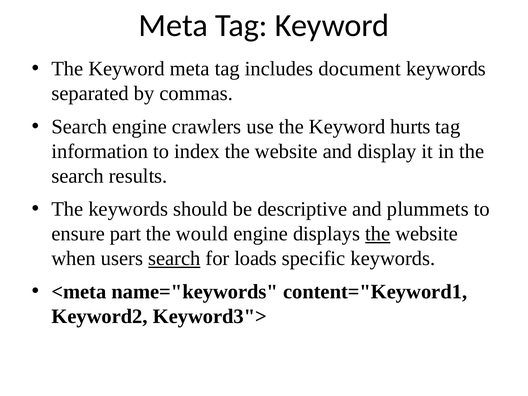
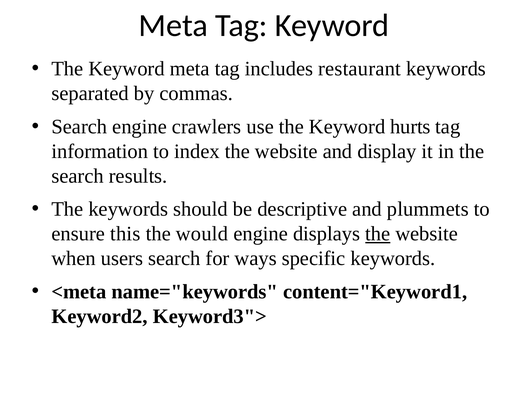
document: document -> restaurant (360, 69)
part: part -> this (125, 234)
search underline: present -> none (174, 258)
loads: loads -> ways (256, 258)
